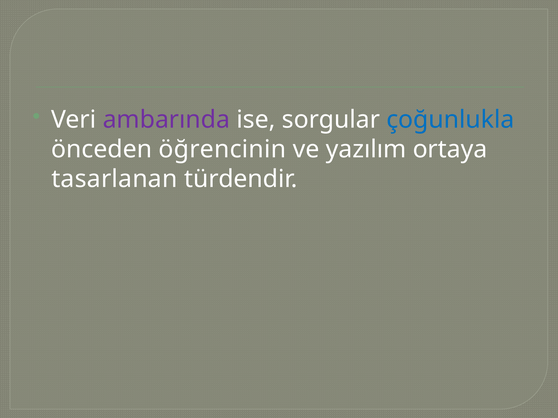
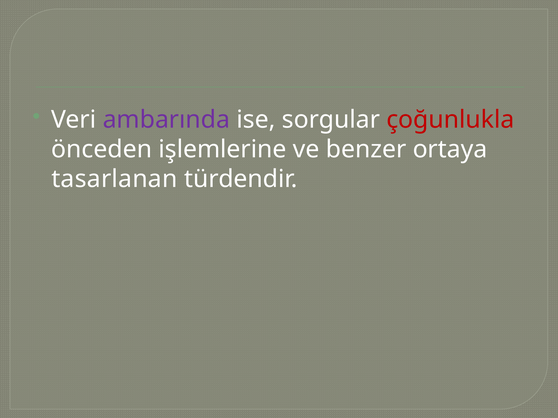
çoğunlukla colour: blue -> red (450, 120)
öğrencinin: öğrencinin -> işlemlerine (223, 150)
yazılım: yazılım -> benzer (366, 150)
